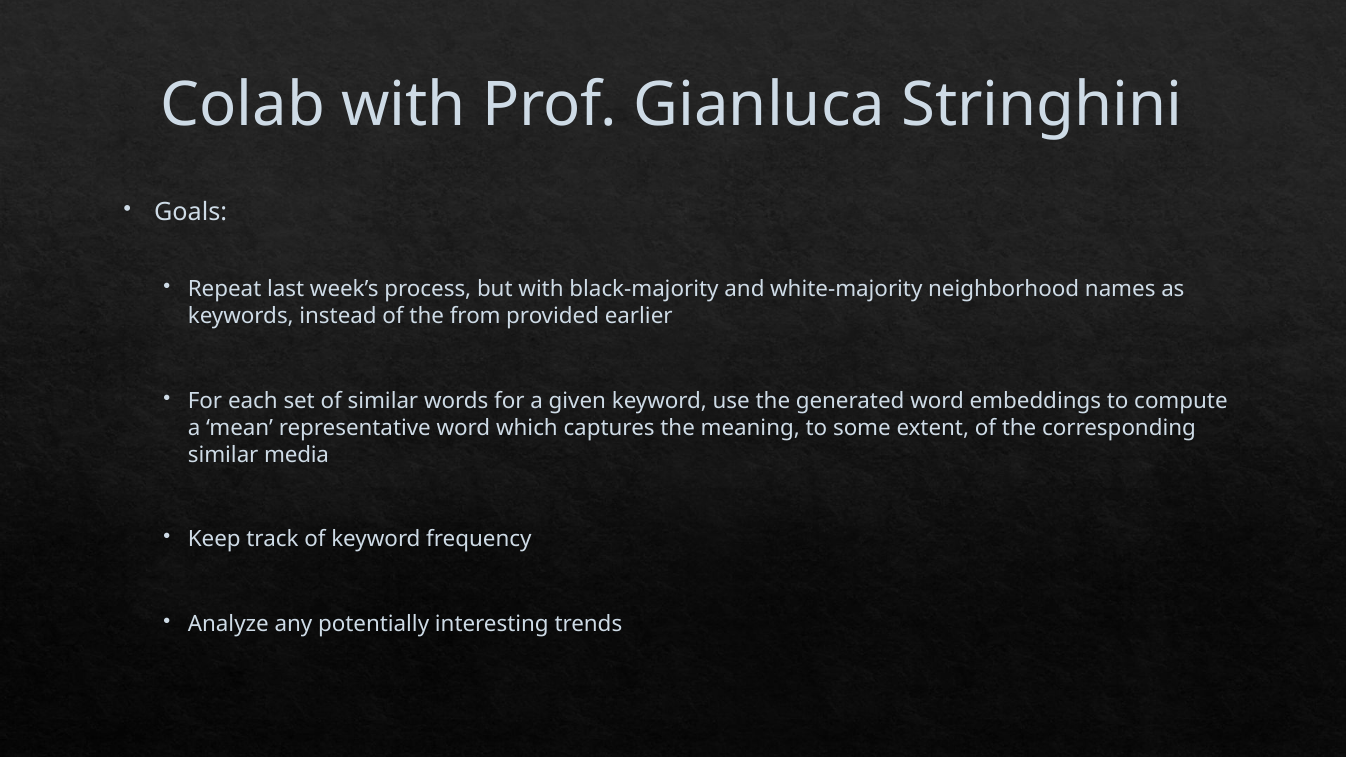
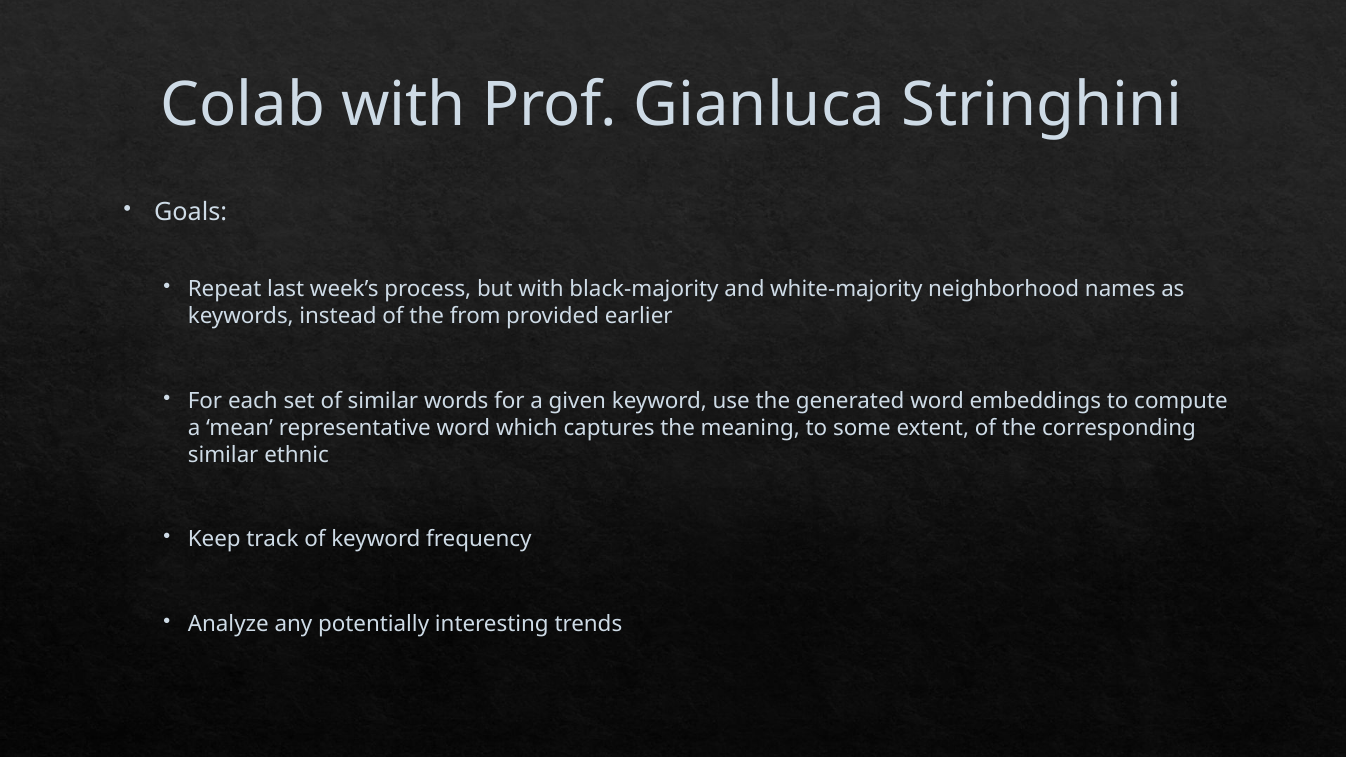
media: media -> ethnic (297, 455)
